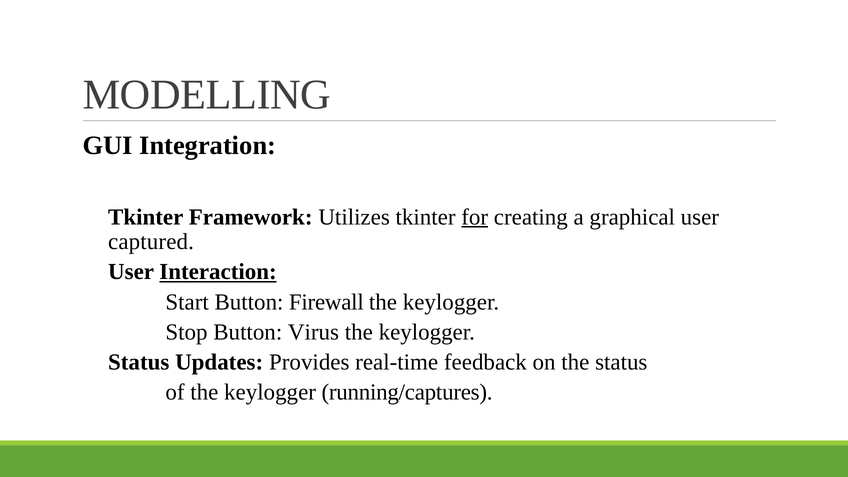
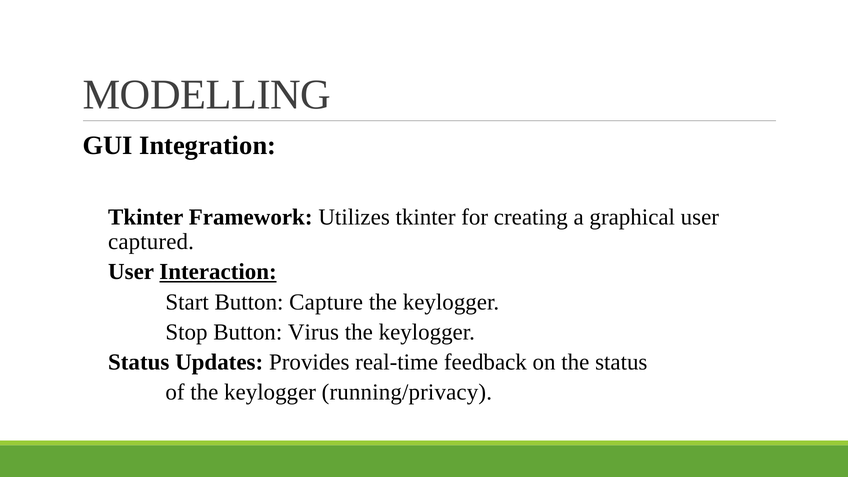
for underline: present -> none (475, 217)
Firewall: Firewall -> Capture (326, 302)
running/captures: running/captures -> running/privacy (407, 392)
